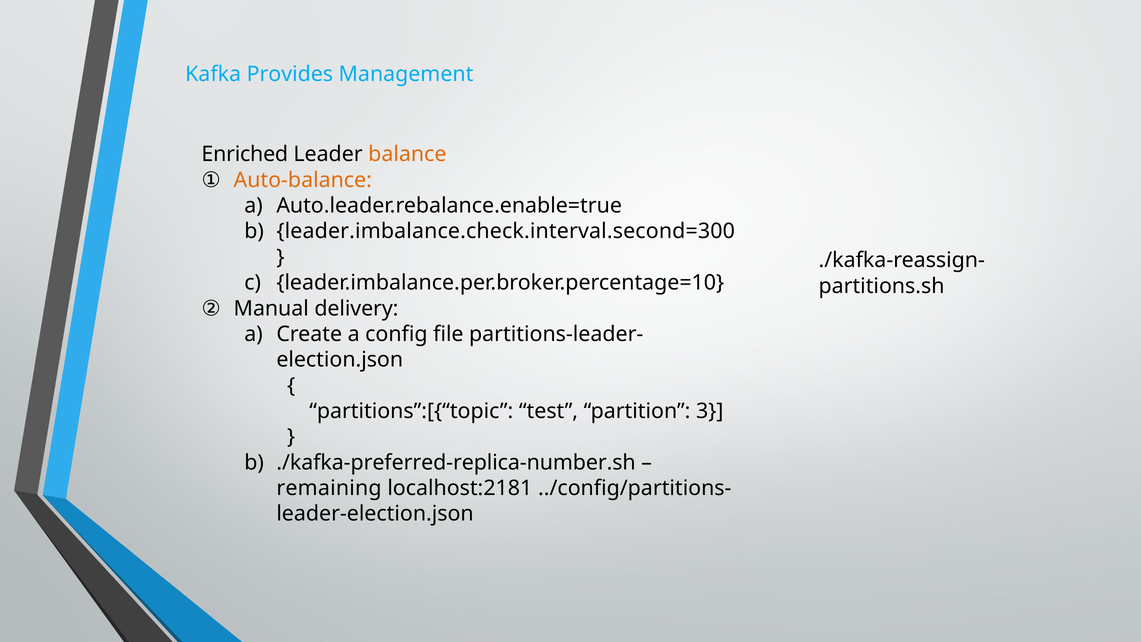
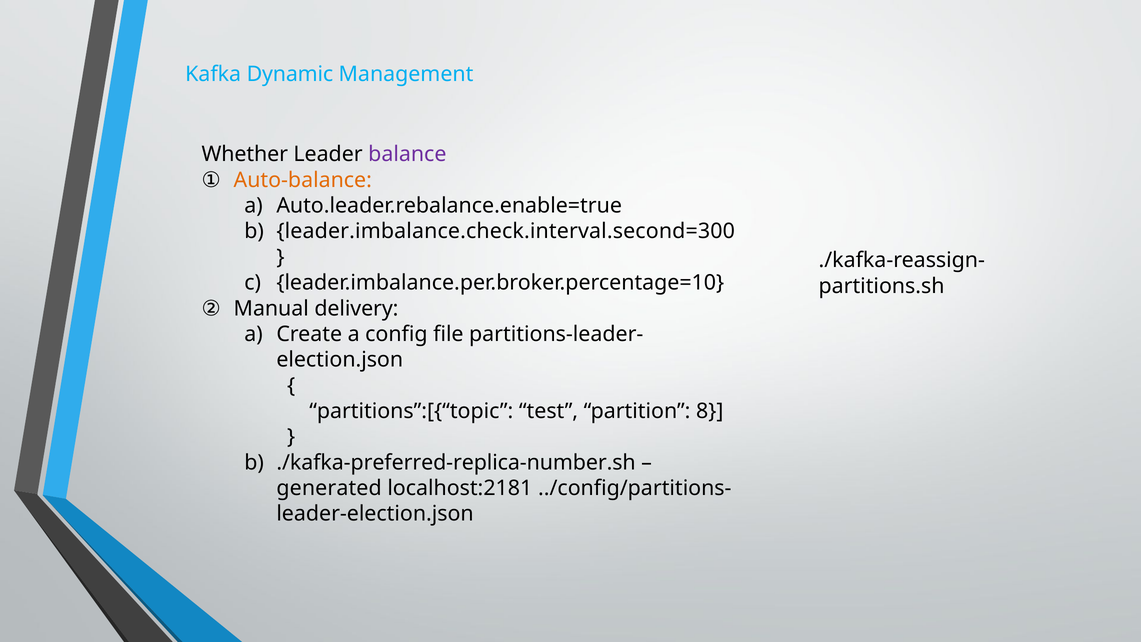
Provides: Provides -> Dynamic (290, 74)
Enriched: Enriched -> Whether (245, 154)
balance colour: orange -> purple (407, 154)
3: 3 -> 8 (710, 411)
remaining: remaining -> generated (329, 488)
